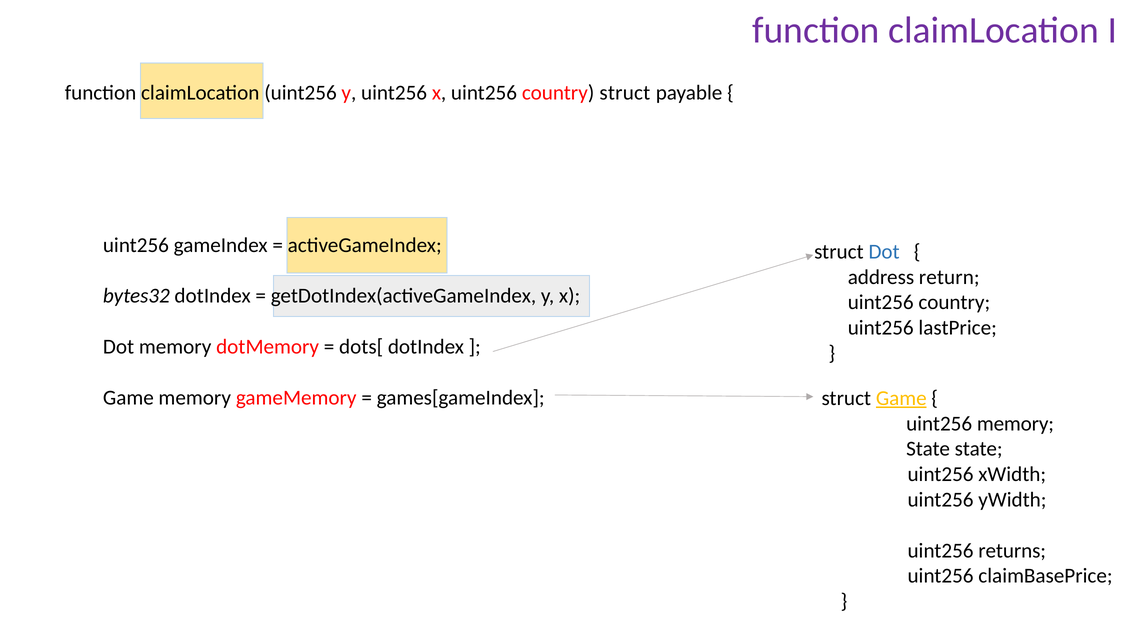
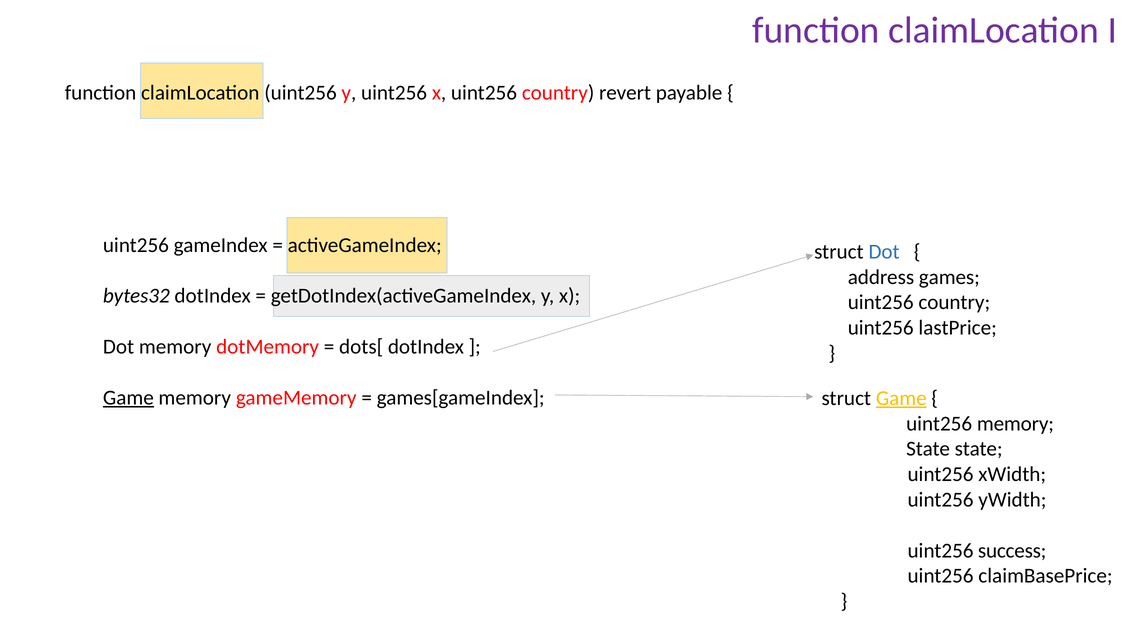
country struct: struct -> revert (625, 93)
return: return -> games (949, 277)
Game underline: none -> present (128, 397)
returns: returns -> success (1012, 550)
